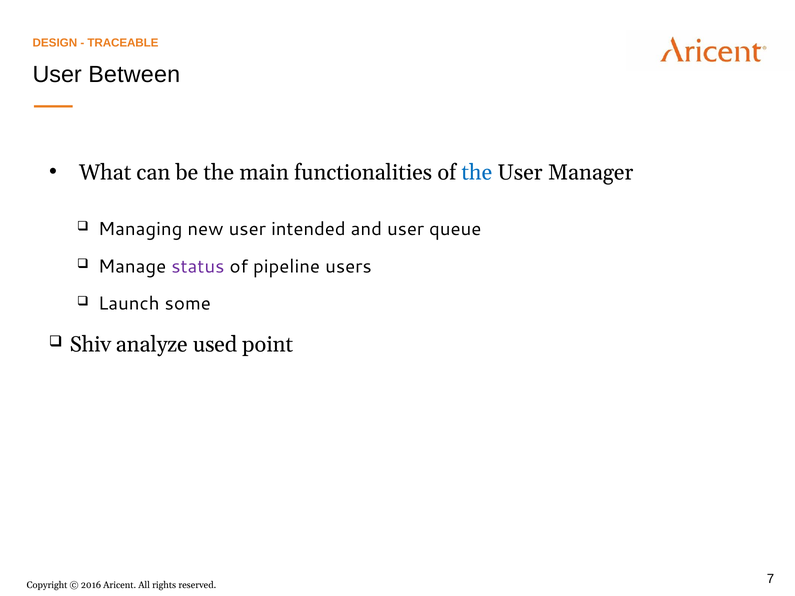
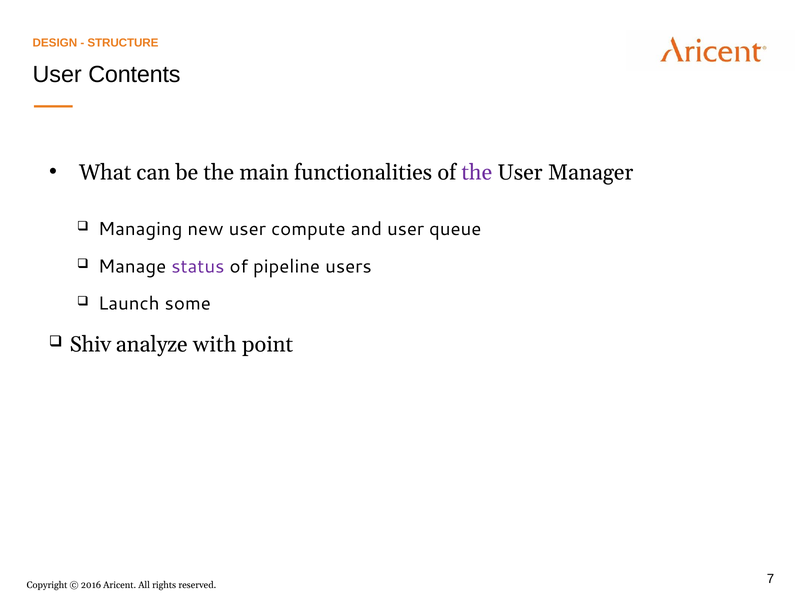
TRACEABLE: TRACEABLE -> STRUCTURE (123, 43)
Between: Between -> Contents (134, 75)
the colour: blue -> purple (477, 172)
intended: intended -> compute (308, 229)
used: used -> with (215, 344)
